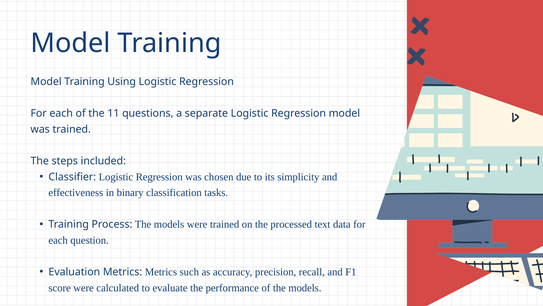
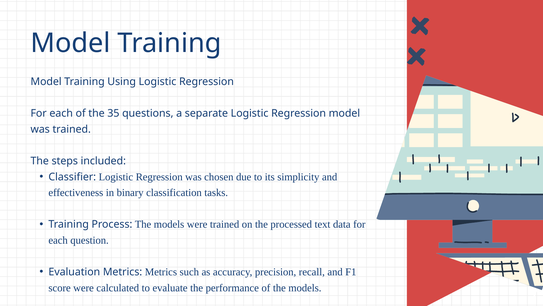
11: 11 -> 35 (113, 113)
